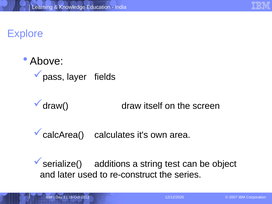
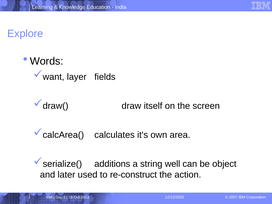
Above: Above -> Words (47, 61)
pass: pass -> want (54, 77)
test: test -> well (172, 164)
series: series -> action (188, 175)
